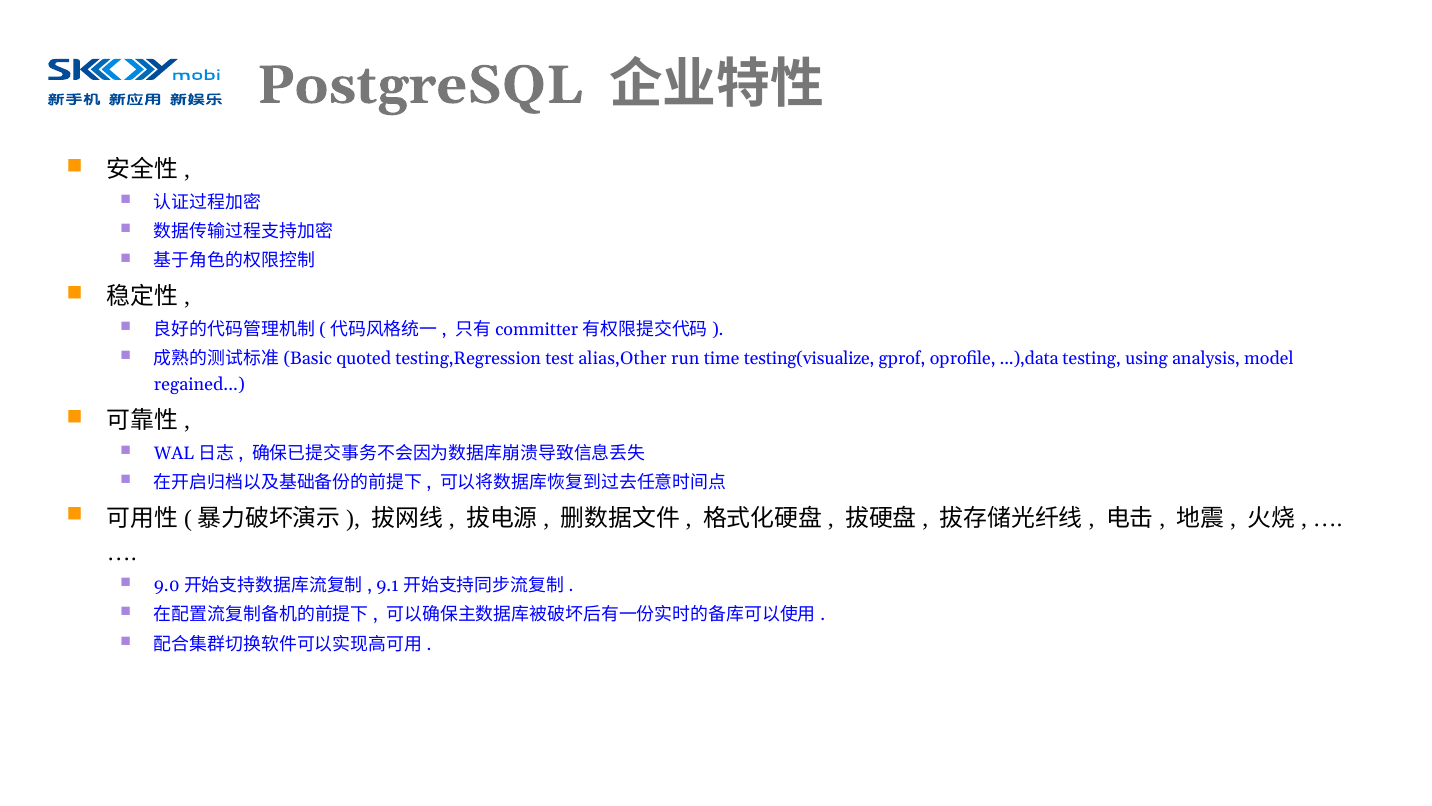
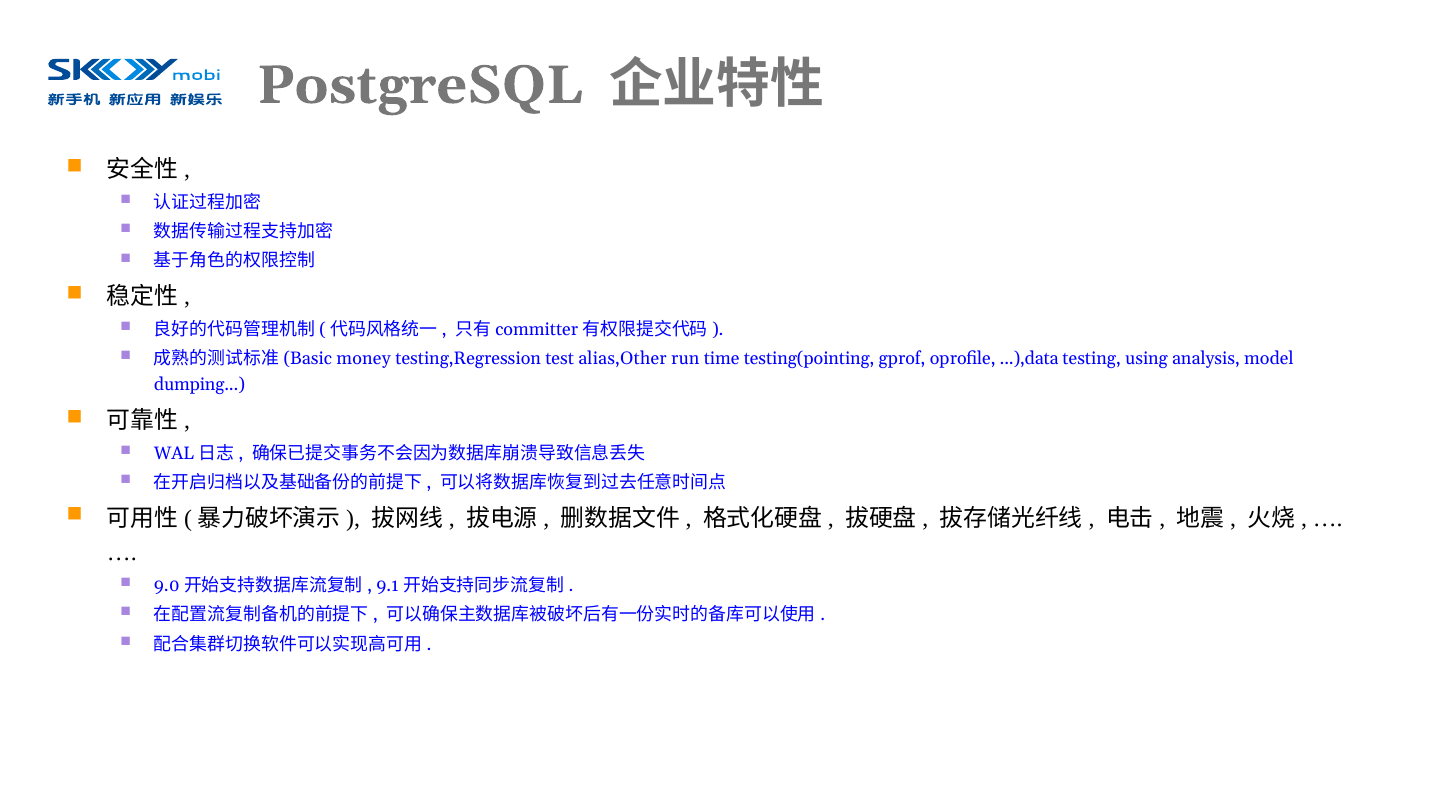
quoted: quoted -> money (364, 359)
testing(visualize: testing(visualize -> testing(pointing (809, 359)
regained: regained -> dumping (199, 384)
